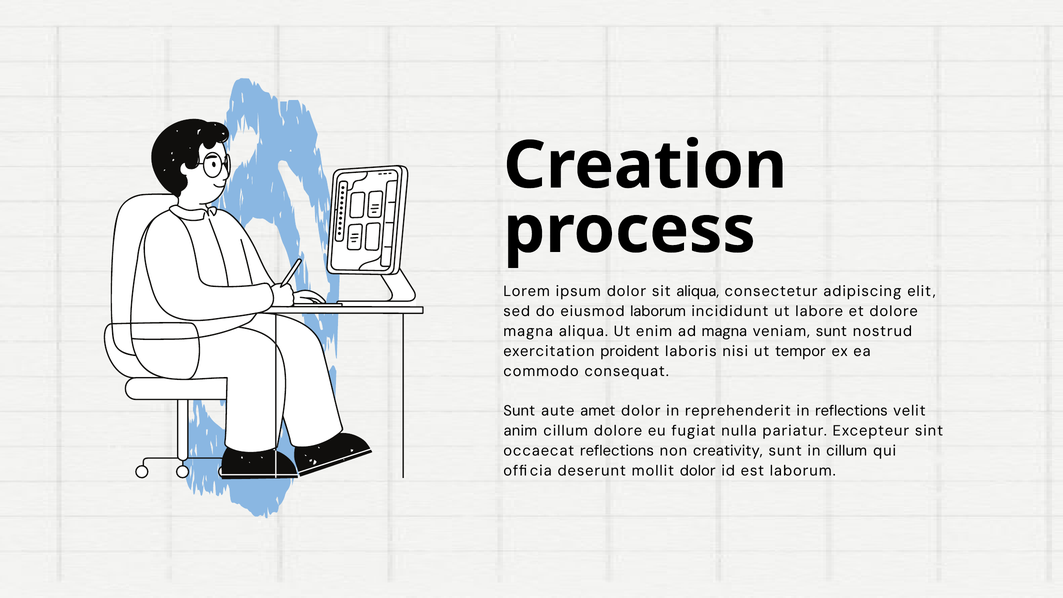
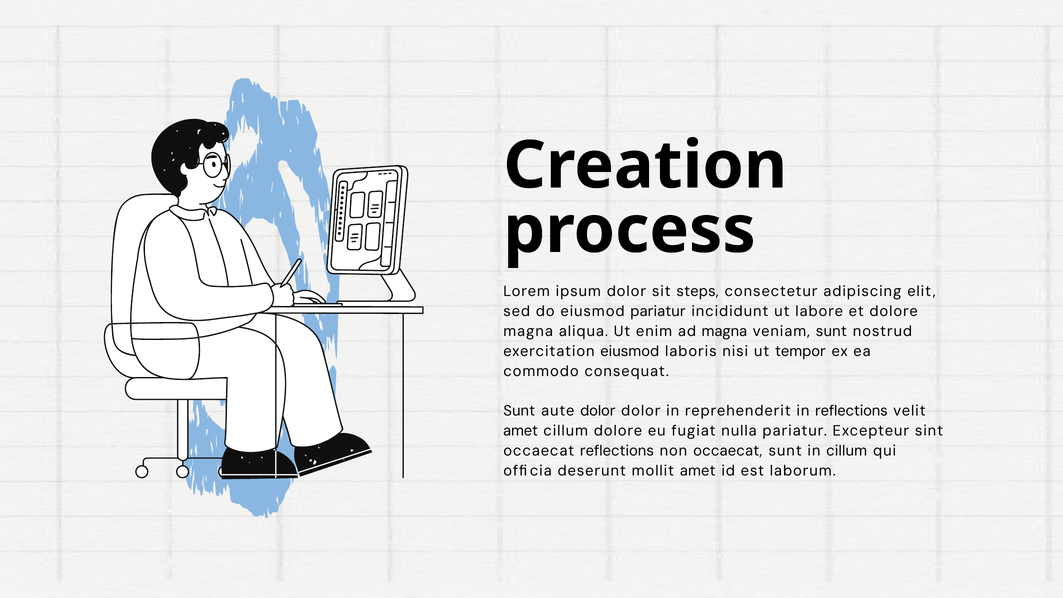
sit aliqua: aliqua -> steps (698, 292)
eiusmod laborum: laborum -> pariatur (658, 311)
exercitation proident: proident -> eiusmod (630, 351)
aute amet: amet -> dolor (598, 411)
anim: anim -> amet (521, 431)
non creativity: creativity -> occaecat (728, 451)
mollit dolor: dolor -> amet (698, 471)
